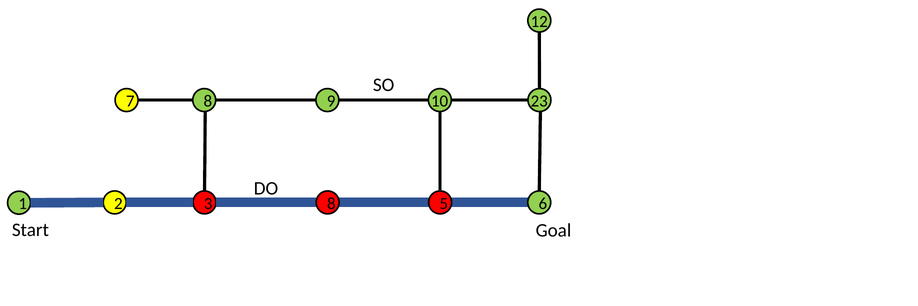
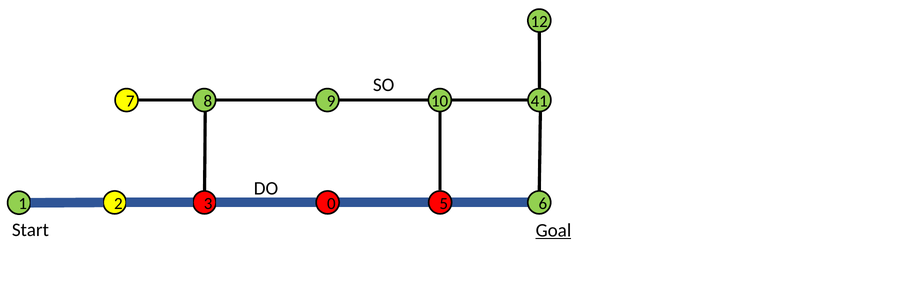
23: 23 -> 41 (539, 101)
8: 8 -> 0 (331, 204)
Goal underline: none -> present (553, 230)
